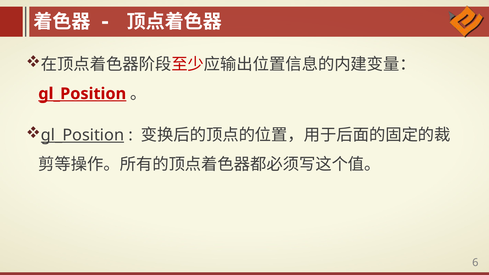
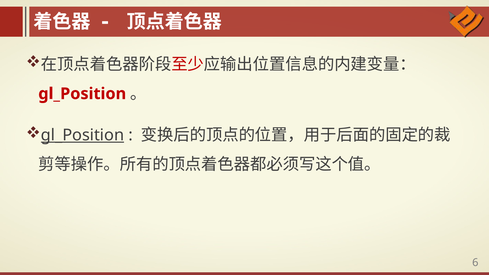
gl_Position underline: present -> none (82, 94)
